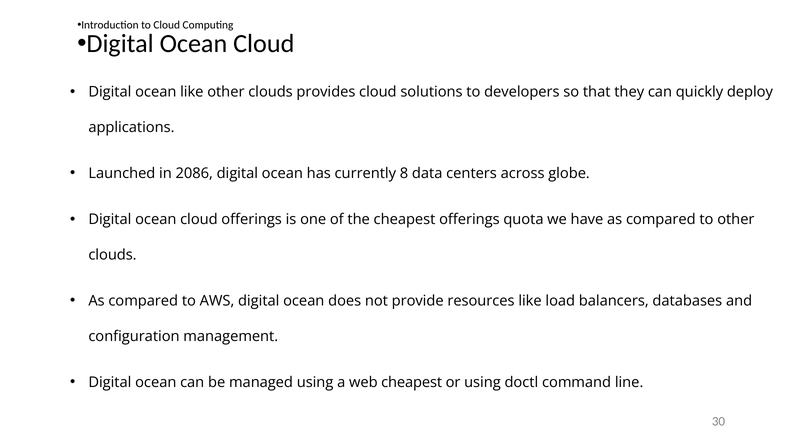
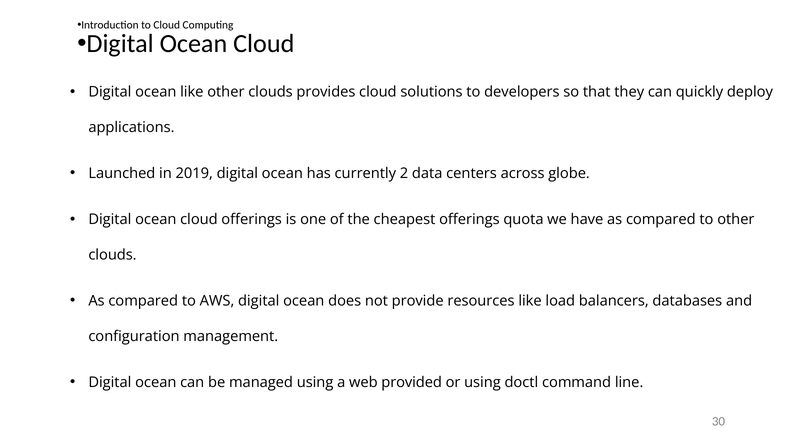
2086: 2086 -> 2019 (194, 174)
8: 8 -> 2 (404, 174)
web cheapest: cheapest -> provided (412, 383)
